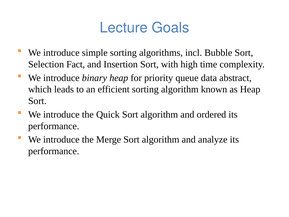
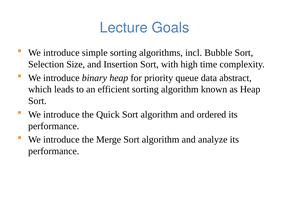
Fact: Fact -> Size (76, 64)
